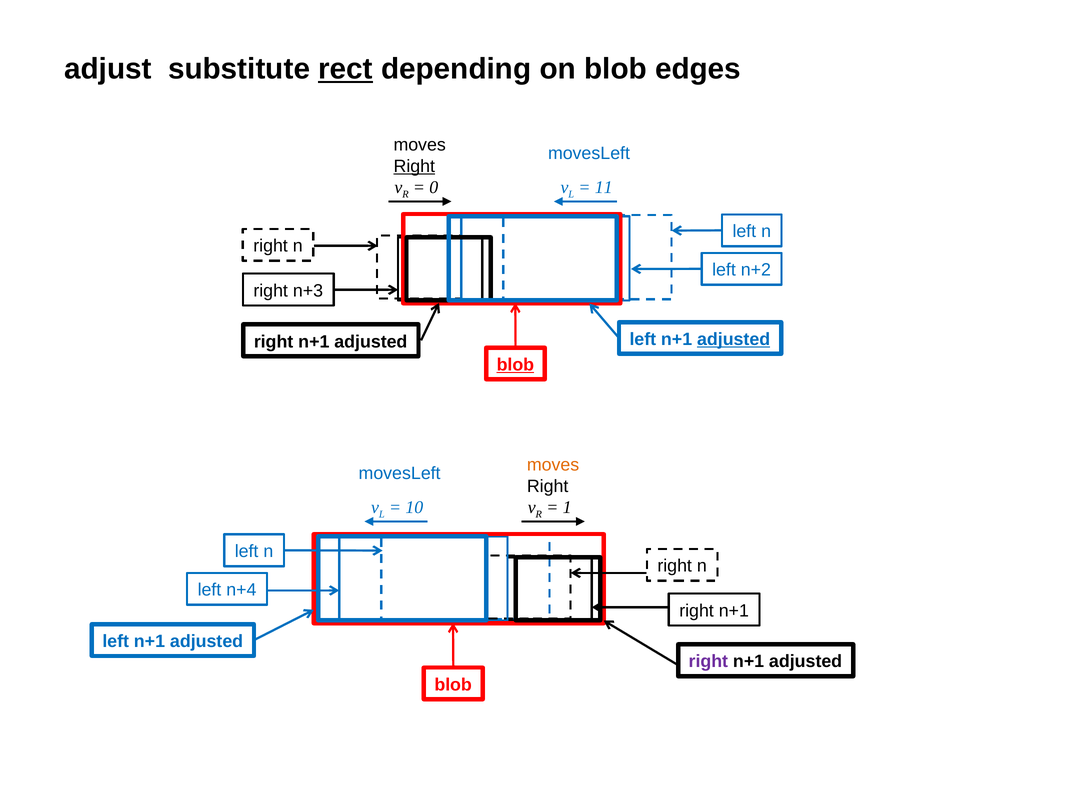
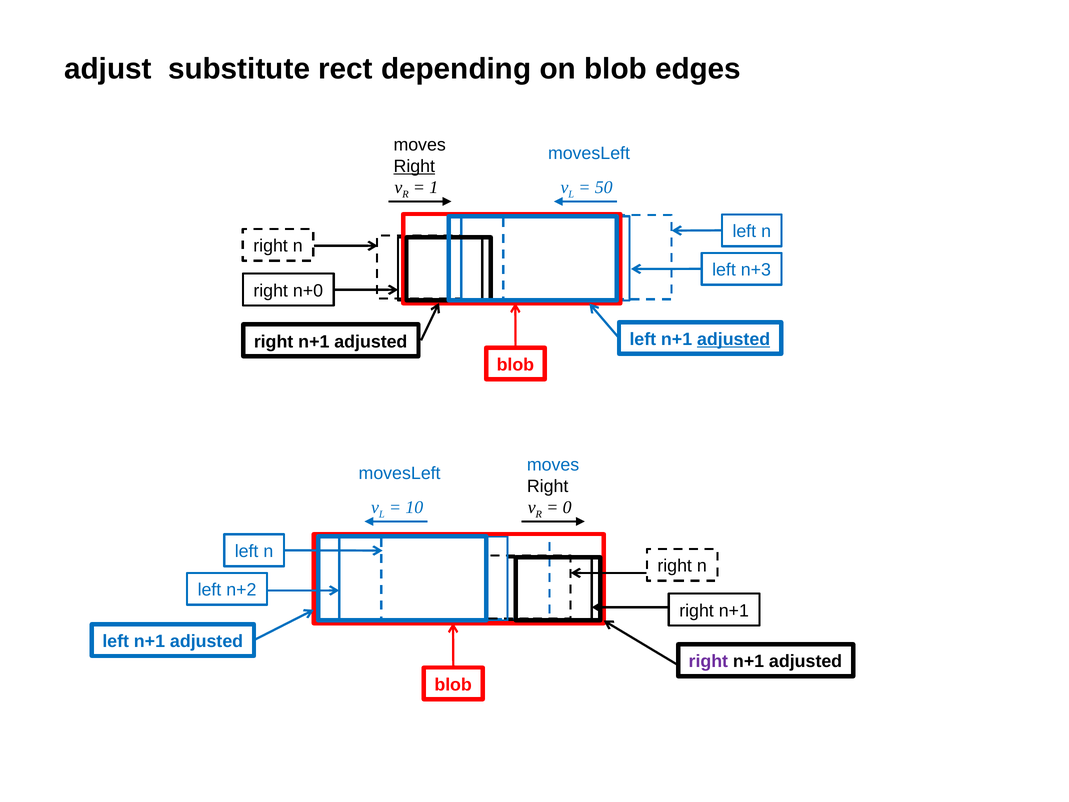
rect underline: present -> none (345, 69)
0: 0 -> 1 (434, 187)
11: 11 -> 50 (604, 187)
n+2: n+2 -> n+3 (756, 270)
n+3: n+3 -> n+0 (308, 291)
blob underline: present -> none (515, 365)
moves colour: orange -> blue (553, 465)
1: 1 -> 0 (567, 507)
n+4: n+4 -> n+2 (241, 590)
